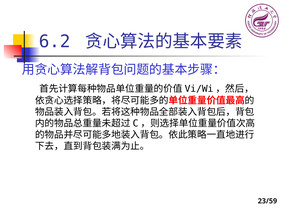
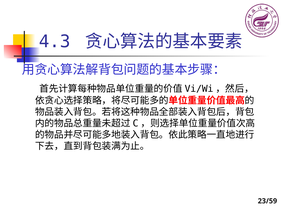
6.2: 6.2 -> 4.3 (55, 42)
